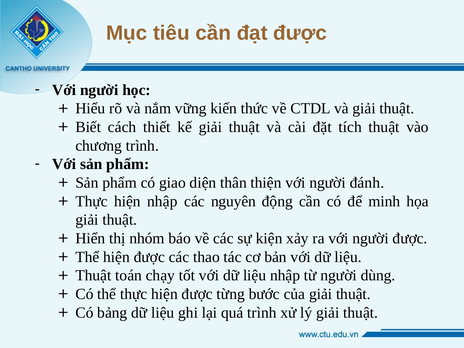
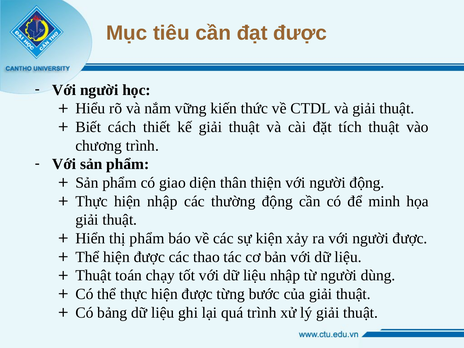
người đánh: đánh -> động (367, 183)
nguyên: nguyên -> thường (233, 201)
thị nhóm: nhóm -> phẩm (147, 238)
